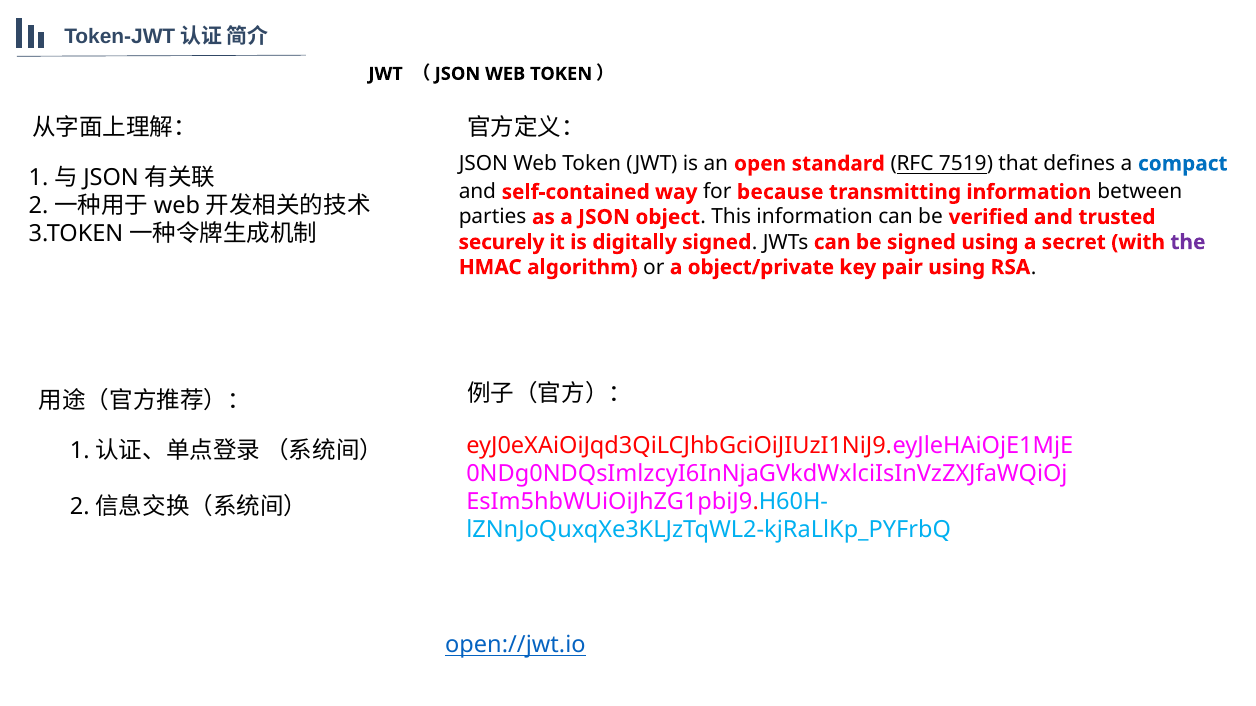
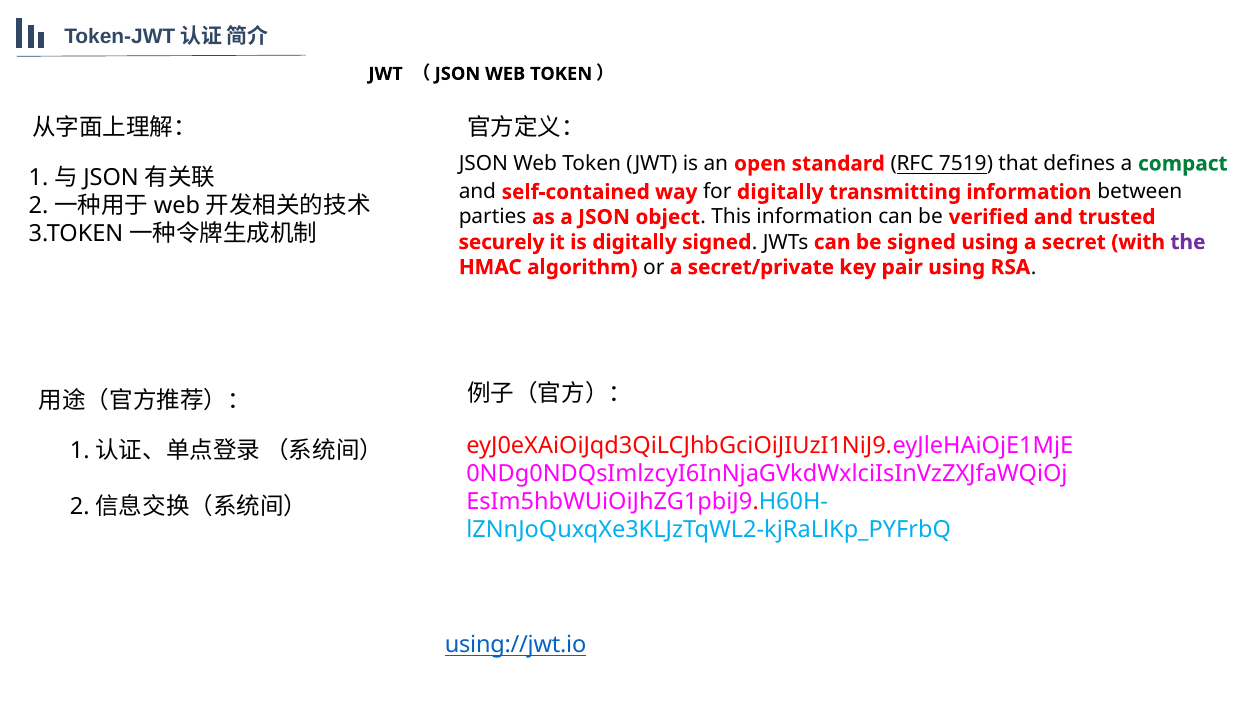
compact colour: blue -> green (1183, 164)
for because: because -> digitally (780, 192)
object/private: object/private -> secret/private (761, 267)
open://jwt.io: open://jwt.io -> using://jwt.io (516, 646)
